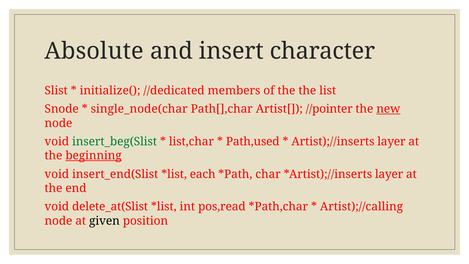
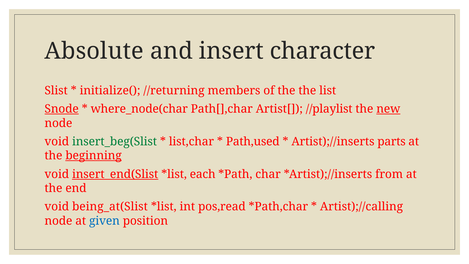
//dedicated: //dedicated -> //returning (174, 91)
Snode underline: none -> present (62, 109)
single_node(char: single_node(char -> where_node(char (139, 109)
//pointer: //pointer -> //playlist (329, 109)
Artist);//inserts layer: layer -> parts (391, 142)
insert_end(Slist underline: none -> present (115, 174)
layer: layer -> from (389, 174)
delete_at(Slist: delete_at(Slist -> being_at(Slist (110, 207)
given colour: black -> blue (104, 221)
